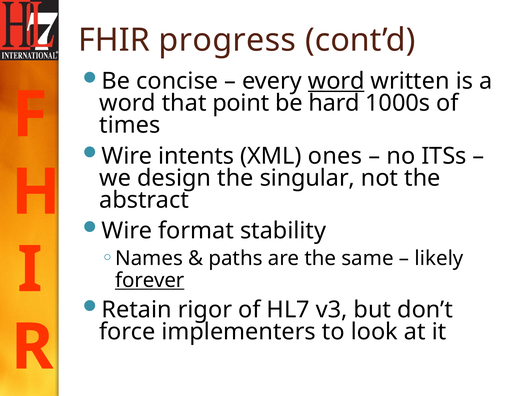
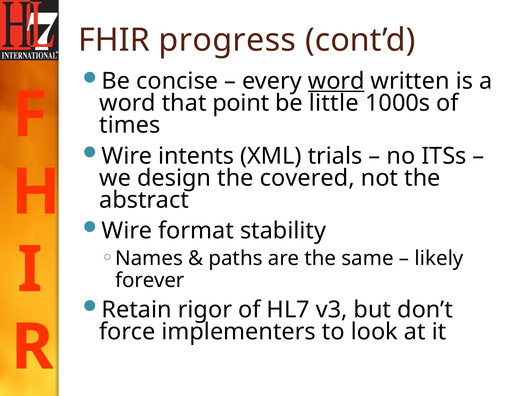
hard: hard -> little (334, 103)
ones: ones -> trials (335, 156)
singular: singular -> covered (307, 178)
forever underline: present -> none (150, 281)
